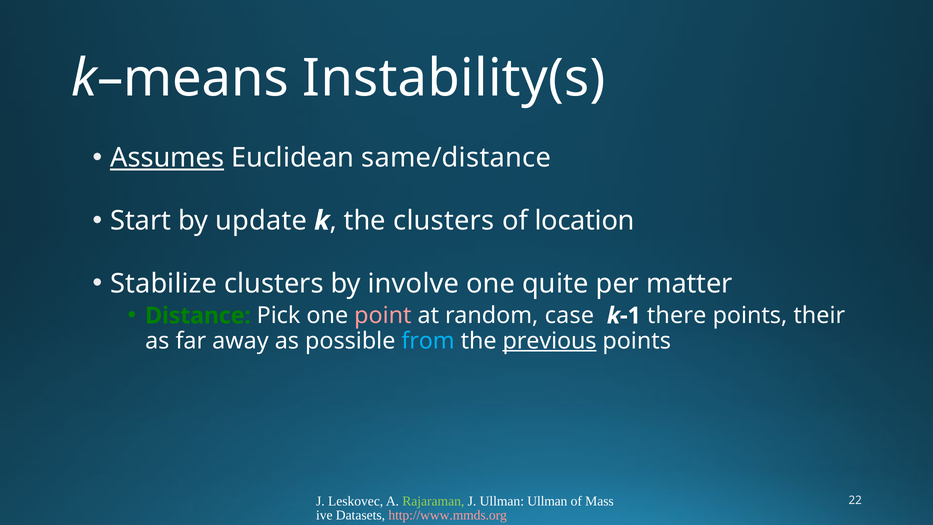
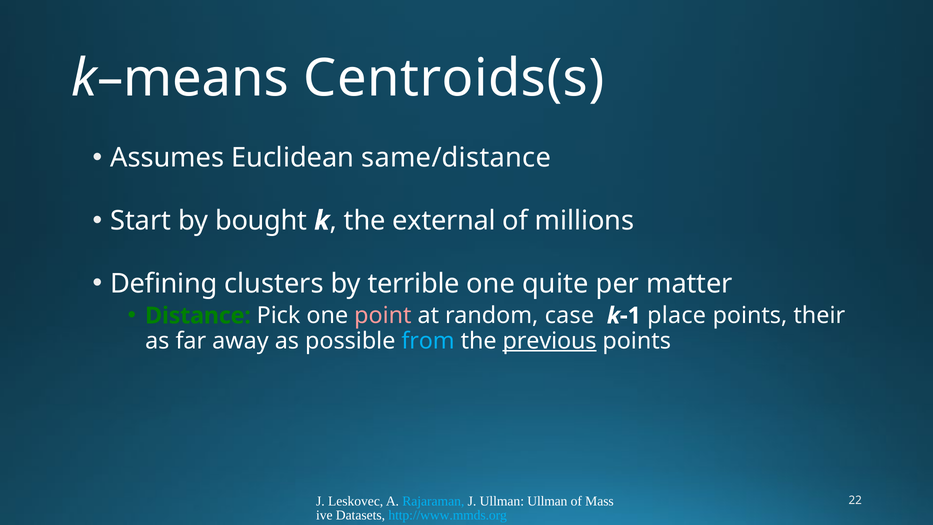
Instability(s: Instability(s -> Centroids(s (454, 78)
Assumes underline: present -> none (167, 158)
update: update -> bought (261, 221)
the clusters: clusters -> external (444, 221)
location: location -> millions (585, 221)
Stabilize: Stabilize -> Defining (164, 283)
involve: involve -> terrible (414, 283)
there: there -> place (677, 316)
Rajaraman colour: light green -> light blue (433, 501)
http://www.mmds.org colour: pink -> light blue (448, 515)
